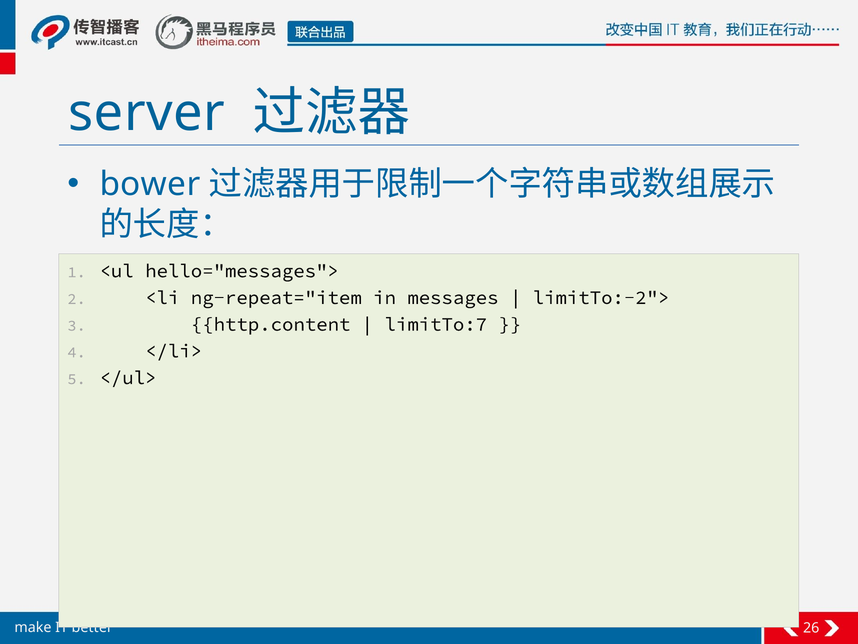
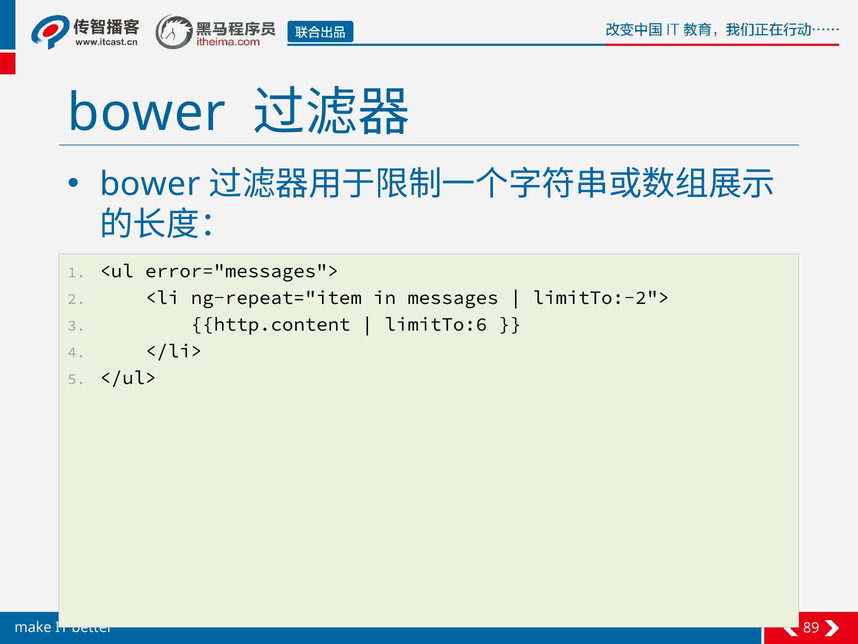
server: server -> bower (147, 113)
hello="messages">: hello="messages"> -> error="messages"> (242, 271)
limitTo:7: limitTo:7 -> limitTo:6 (436, 324)
26: 26 -> 89 (811, 627)
